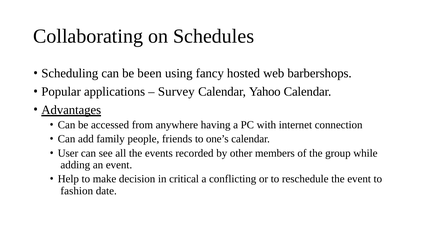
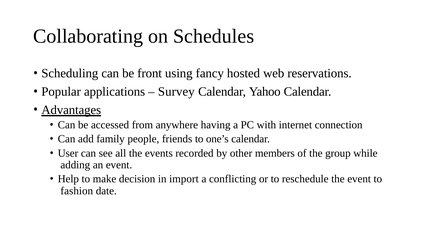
been: been -> front (150, 73)
barbershops: barbershops -> reservations (320, 73)
critical: critical -> import (184, 179)
